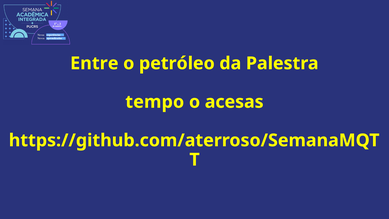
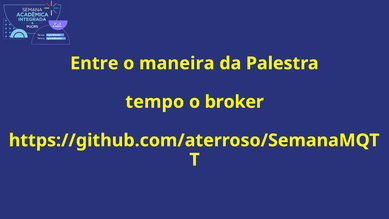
petróleo: petróleo -> maneira (177, 63)
acesas: acesas -> broker (234, 102)
